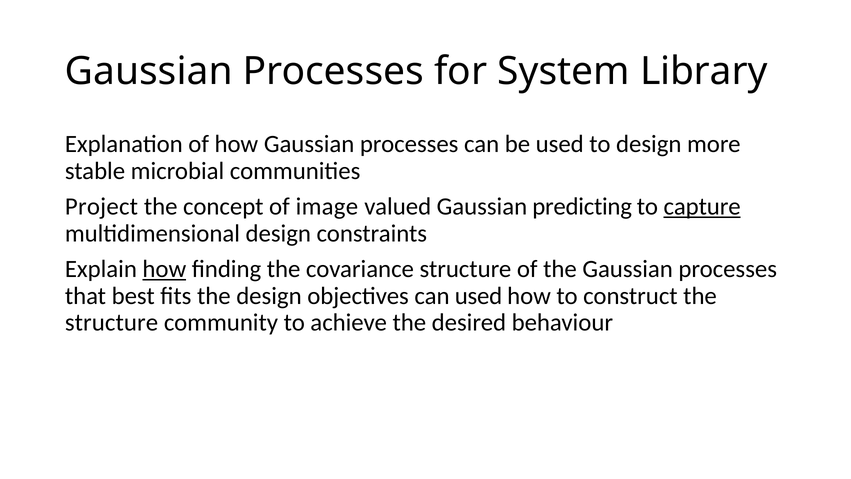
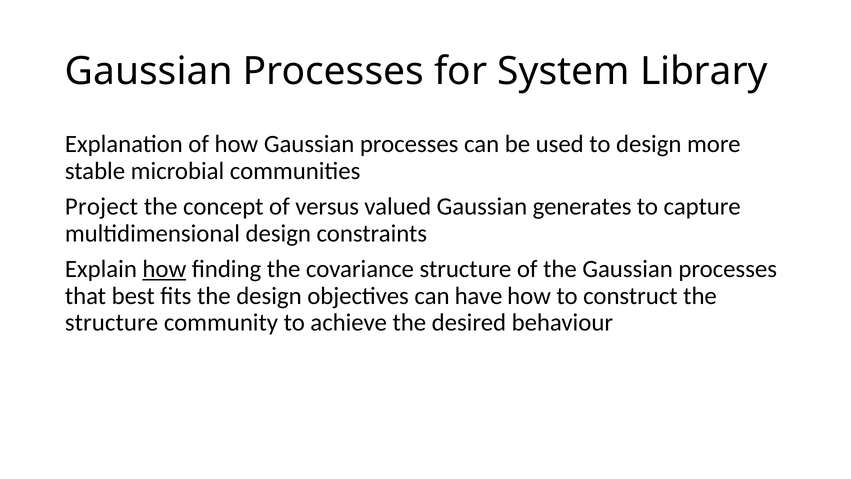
image: image -> versus (327, 206)
predicting: predicting -> generates (582, 206)
capture underline: present -> none (702, 206)
can used: used -> have (478, 296)
